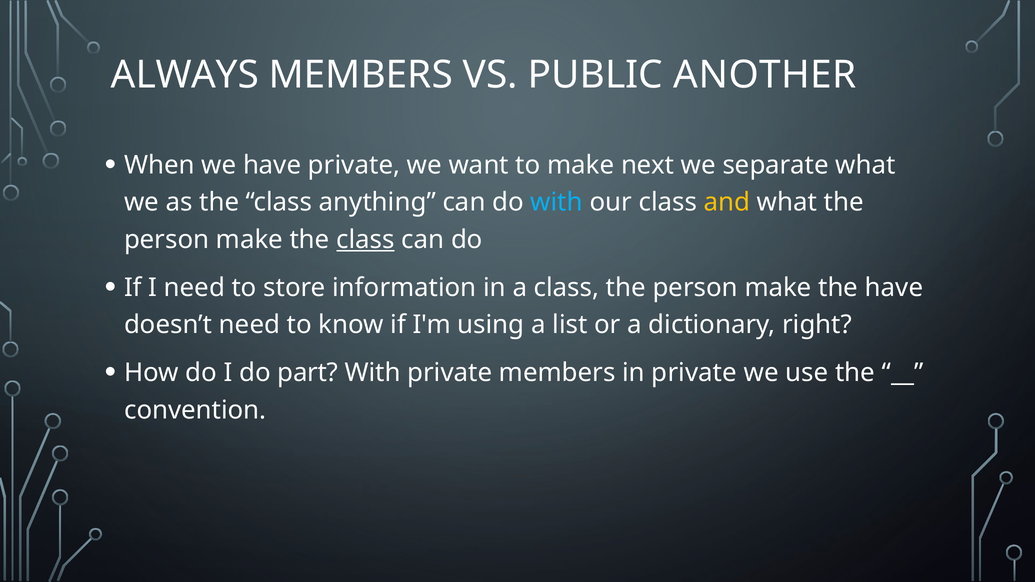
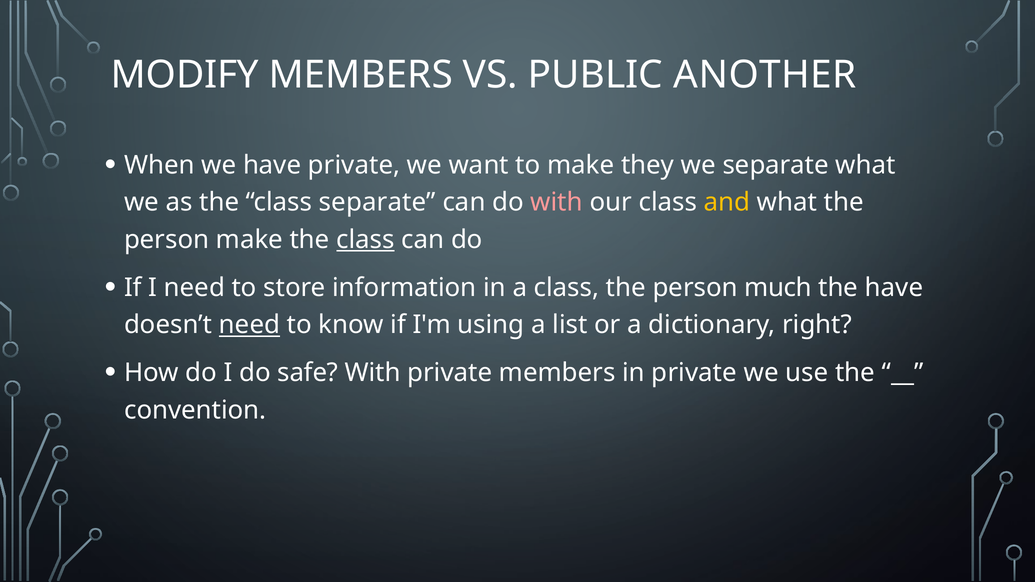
ALWAYS: ALWAYS -> MODIFY (185, 75)
next: next -> they (648, 165)
class anything: anything -> separate (377, 202)
with colour: light blue -> pink (557, 202)
class the person make: make -> much (778, 288)
need underline: none -> present (249, 325)
part: part -> safe (308, 373)
